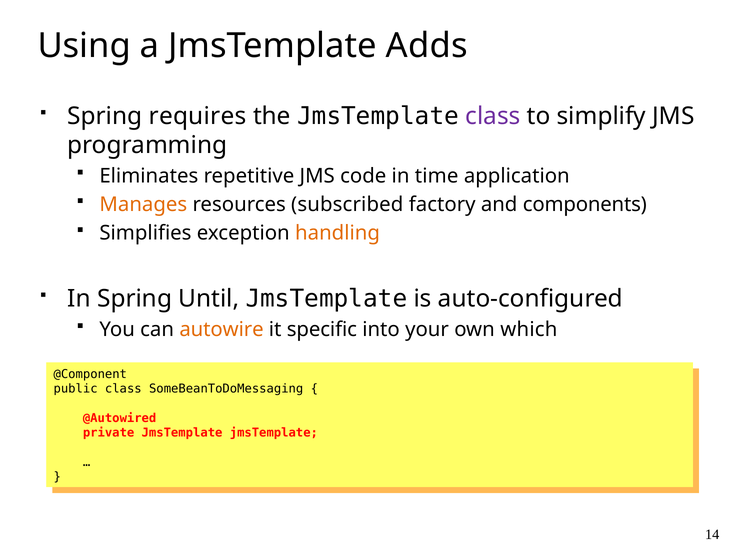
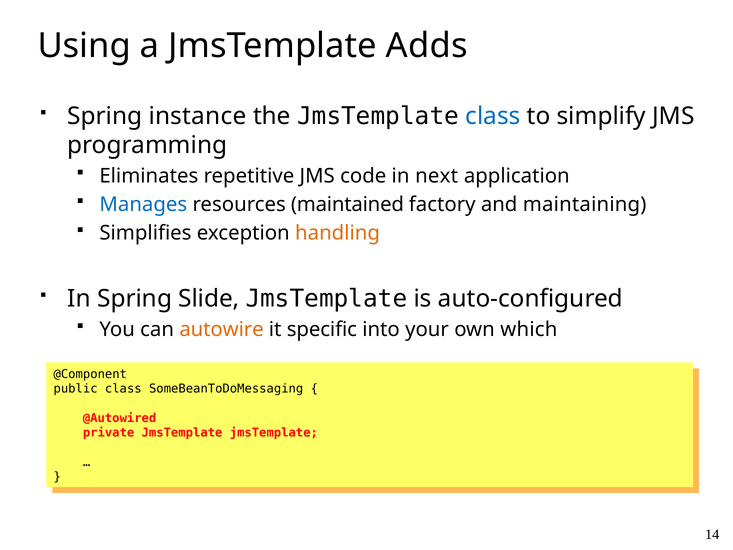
requires: requires -> instance (198, 116)
class colour: purple -> blue (493, 116)
time: time -> next (437, 176)
Manages colour: orange -> blue (143, 204)
subscribed: subscribed -> maintained (347, 204)
components: components -> maintaining (585, 204)
Until: Until -> Slide (209, 298)
